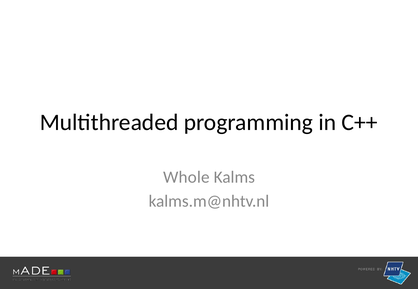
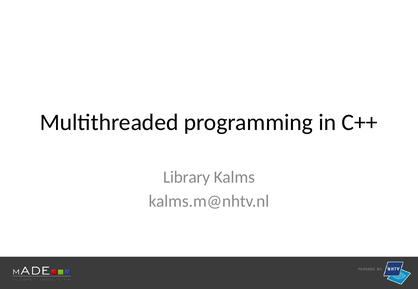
Whole: Whole -> Library (187, 177)
